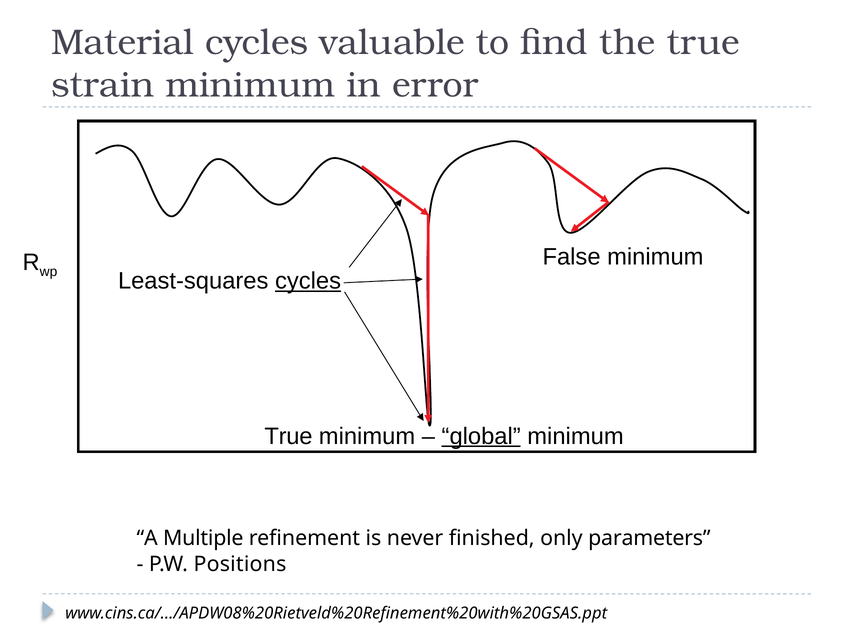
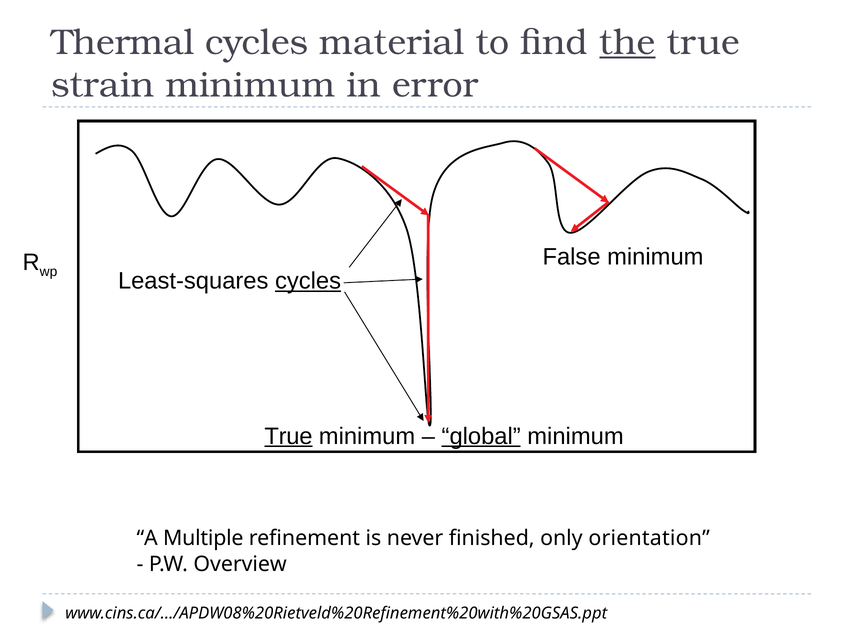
Material: Material -> Thermal (123, 42)
valuable: valuable -> material (392, 42)
the underline: none -> present (627, 42)
True underline: none -> present (288, 436)
parameters: parameters -> orientation (649, 538)
Positions: Positions -> Overview (240, 564)
